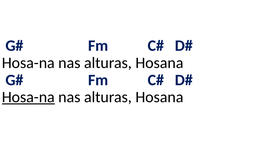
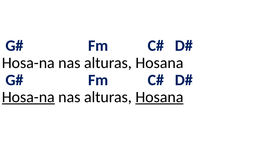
Hosana underline: none -> present (159, 97)
